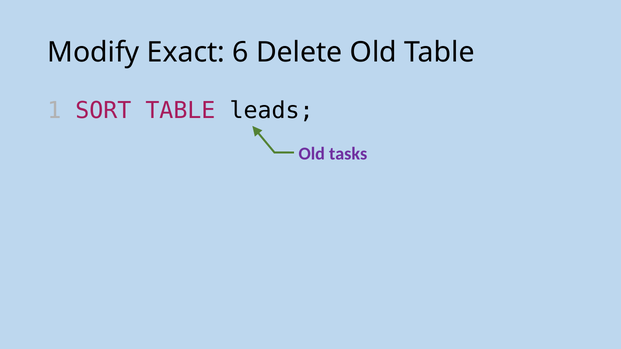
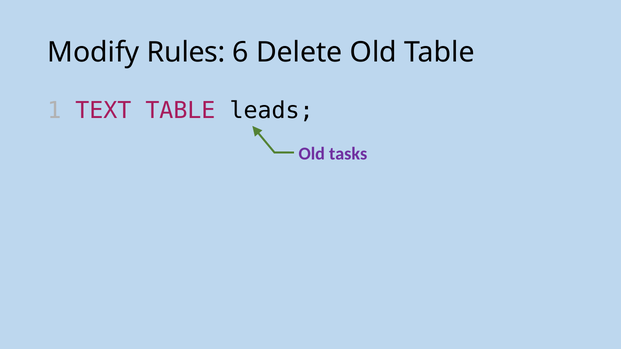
Exact: Exact -> Rules (186, 52)
SORT: SORT -> TEXT (103, 111)
